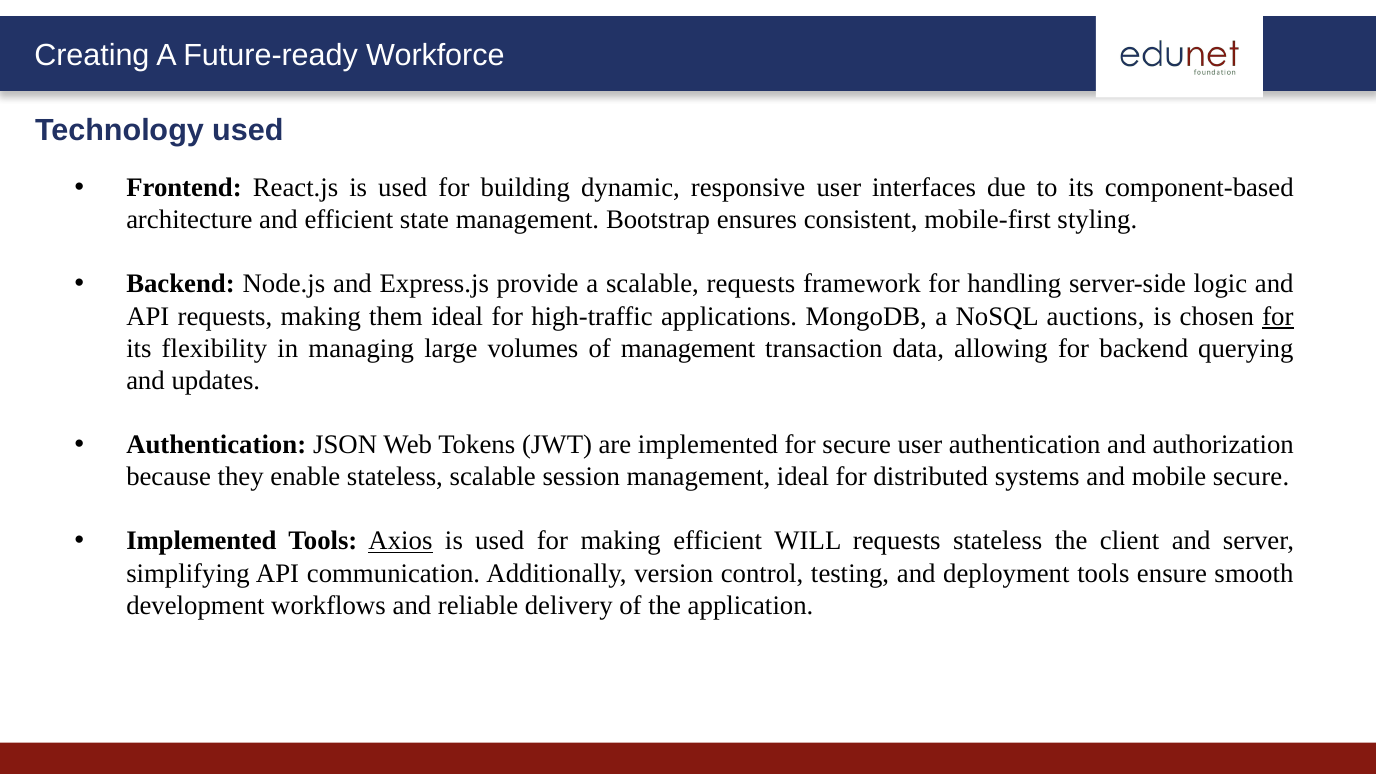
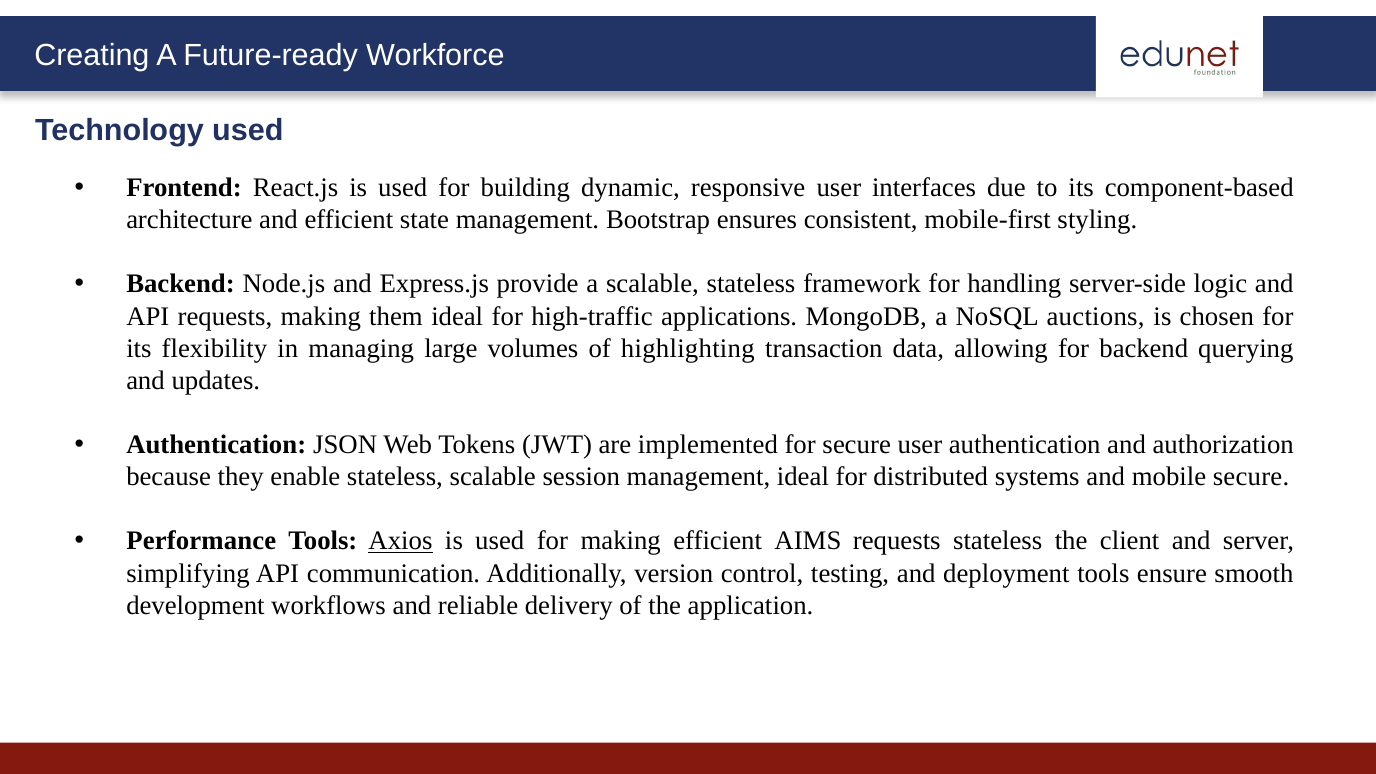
scalable requests: requests -> stateless (751, 284)
for underline: present -> none (1278, 316)
of management: management -> highlighting (688, 348)
Implemented: Implemented -> Performance (201, 541)
WILL: WILL -> AIMS (808, 541)
